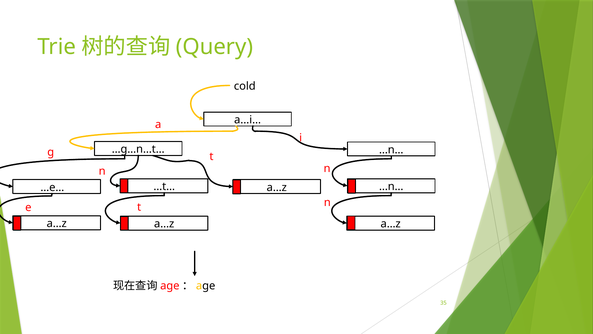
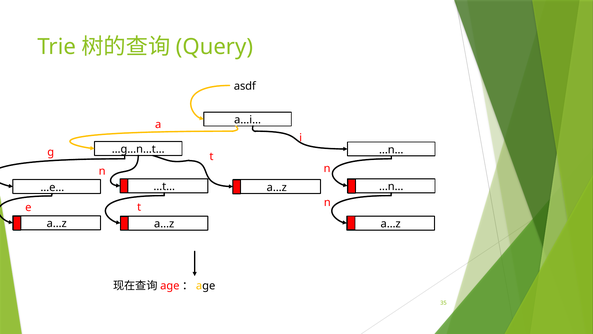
cold: cold -> asdf (245, 86)
